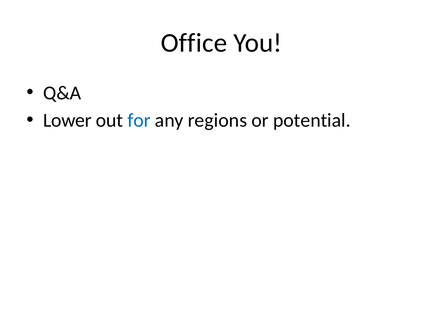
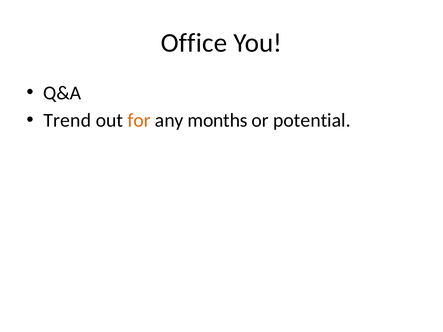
Lower: Lower -> Trend (67, 121)
for colour: blue -> orange (139, 121)
regions: regions -> months (218, 121)
